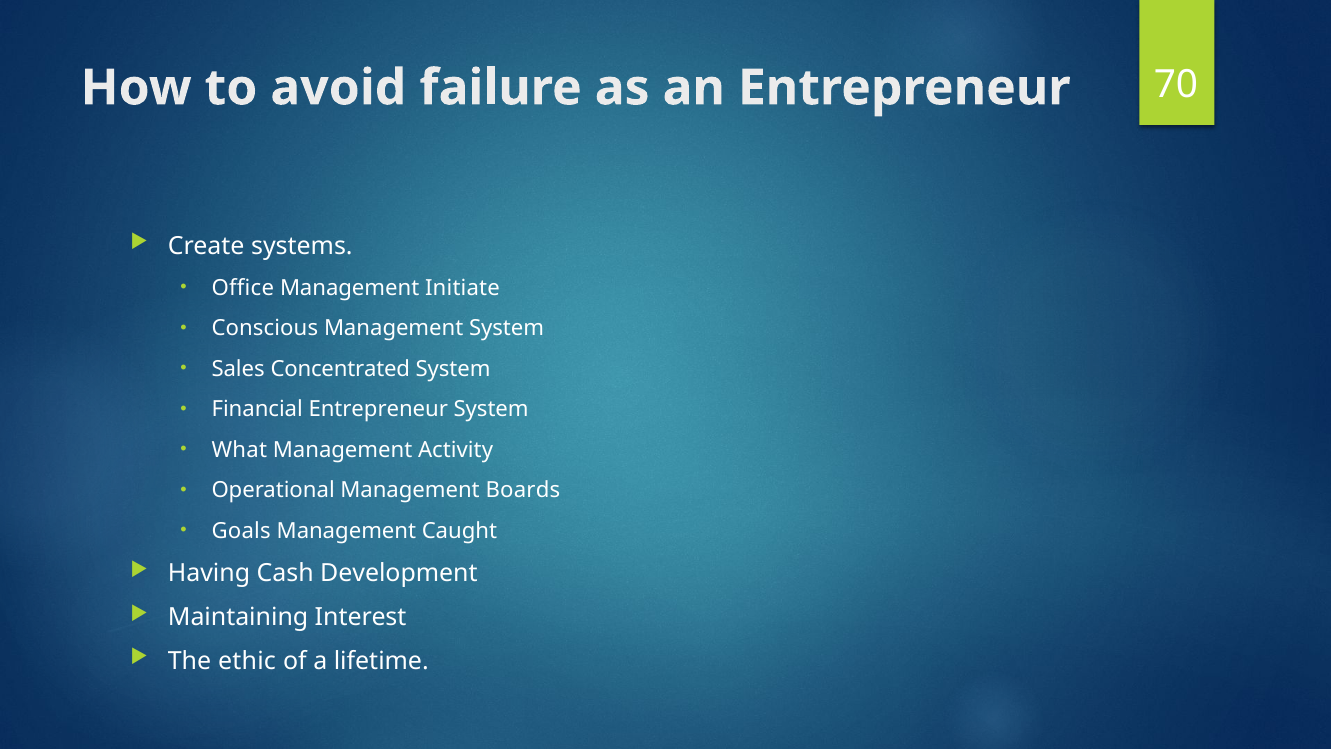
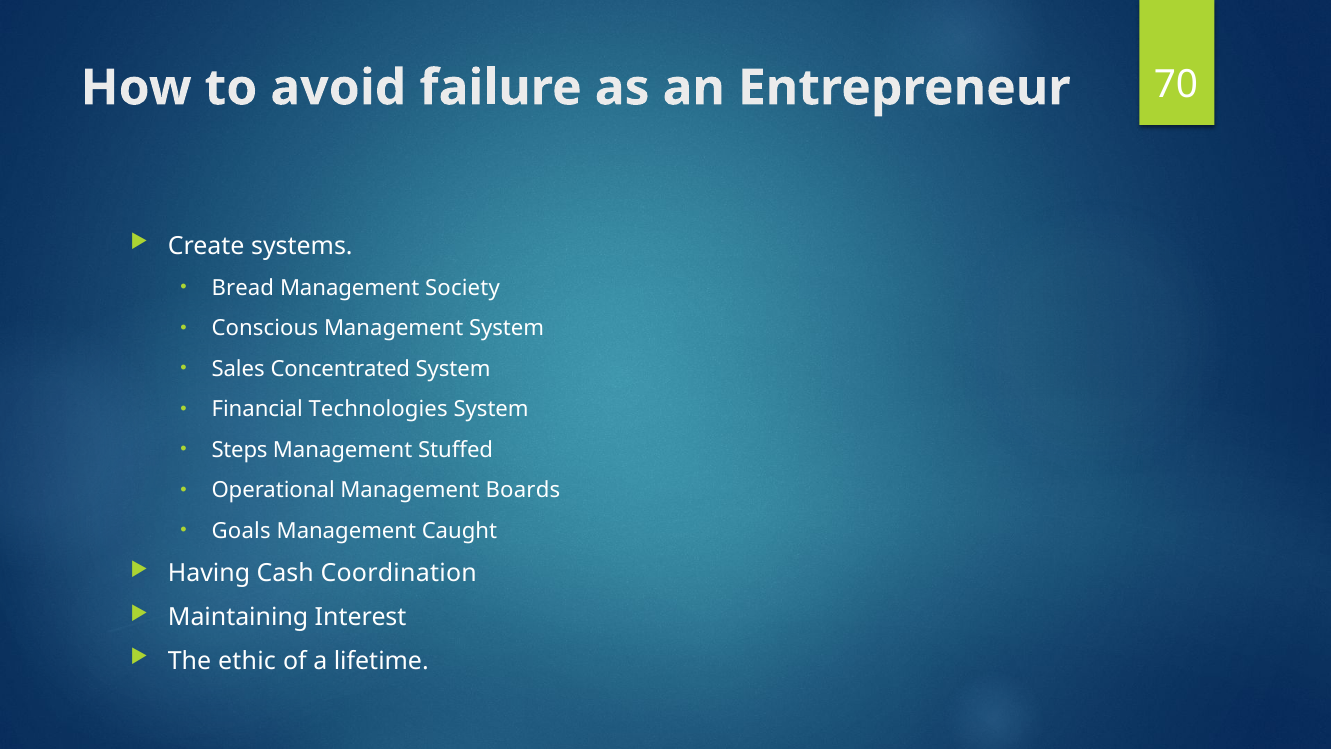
Office: Office -> Bread (243, 288)
Initiate: Initiate -> Society (462, 288)
Financial Entrepreneur: Entrepreneur -> Technologies (378, 409)
What: What -> Steps (240, 450)
Activity: Activity -> Stuffed (456, 450)
Development: Development -> Coordination (399, 573)
